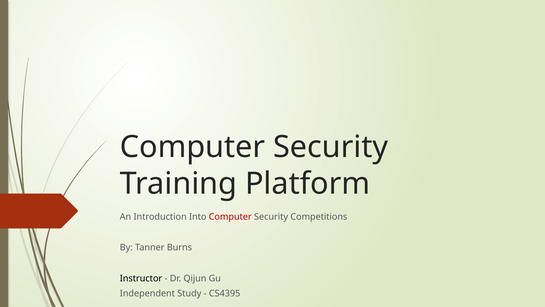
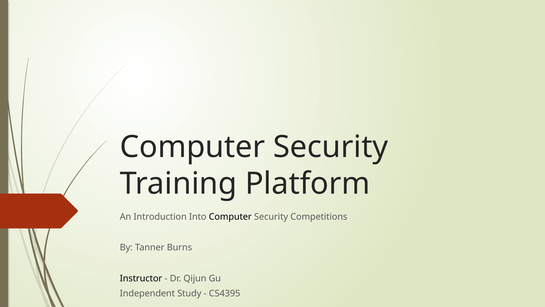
Computer colour: red -> black (230, 216)
